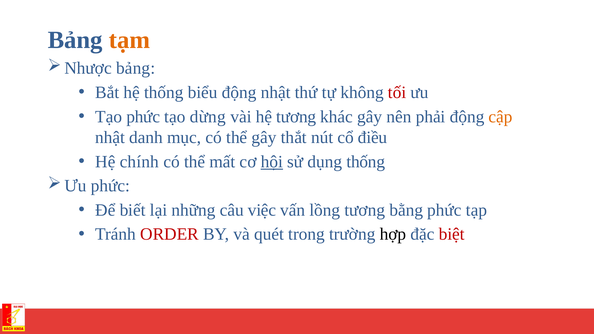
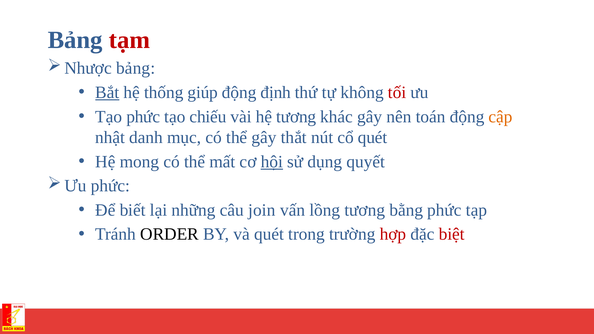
tạm colour: orange -> red (129, 40)
Bắt underline: none -> present (107, 93)
biểu: biểu -> giúp (203, 93)
động nhật: nhật -> định (276, 93)
dừng: dừng -> chiếu (208, 117)
phải: phải -> toán (431, 117)
cổ điều: điều -> quét (373, 137)
chính: chính -> mong (139, 162)
dụng thống: thống -> quyết (366, 162)
việc: việc -> join (262, 210)
ORDER colour: red -> black (169, 234)
hợp colour: black -> red (393, 234)
